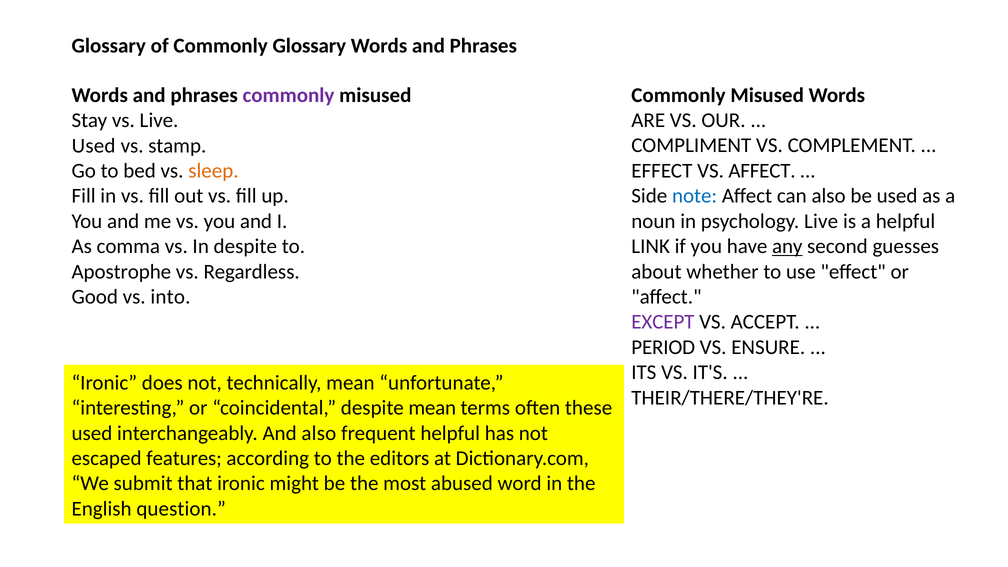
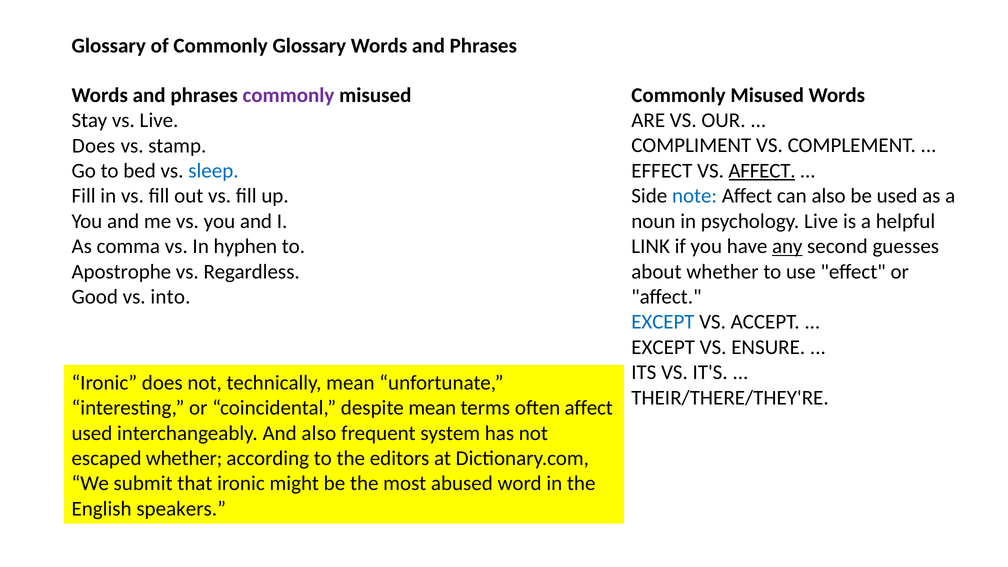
Used: Used -> Does (94, 146)
sleep colour: orange -> blue (213, 171)
AFFECT underline: none -> present (762, 171)
In despite: despite -> hyphen (245, 246)
EXCEPT colour: purple -> blue (663, 322)
PERIOD: PERIOD -> EXCEPT (663, 347)
often these: these -> affect (589, 408)
frequent helpful: helpful -> system (450, 433)
escaped features: features -> whether (184, 458)
question: question -> speakers (181, 509)
